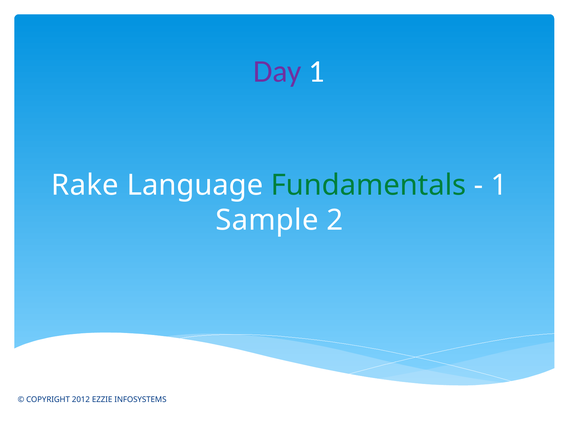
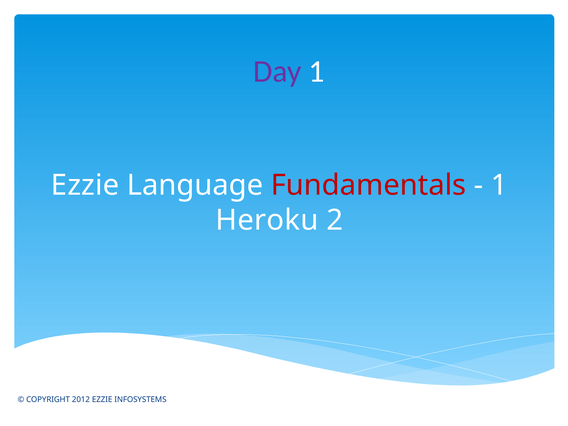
Rake: Rake -> Ezzie (85, 185)
Fundamentals colour: green -> red (369, 185)
Sample: Sample -> Heroku (267, 220)
